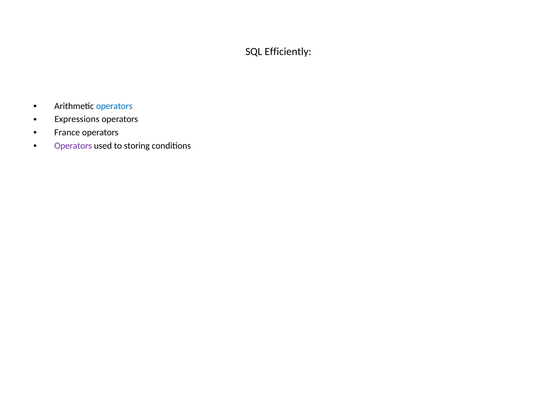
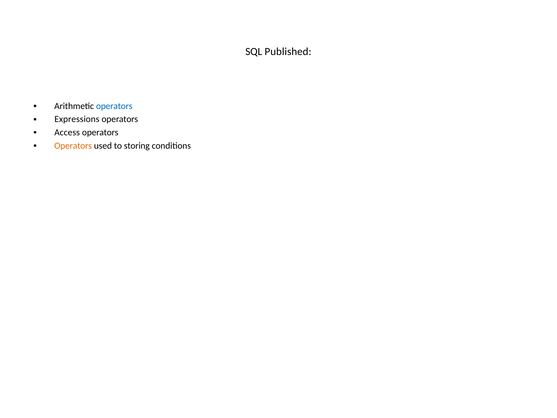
Efficiently: Efficiently -> Published (288, 52)
France: France -> Access (67, 132)
Operators colour: purple -> orange (73, 146)
